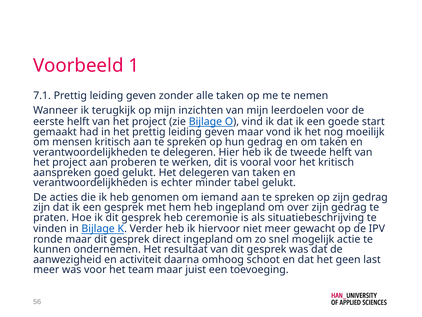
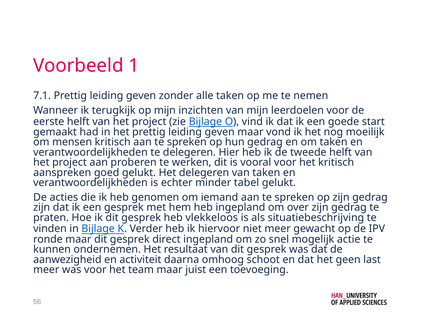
ceremonie: ceremonie -> vlekkeloos (212, 217)
